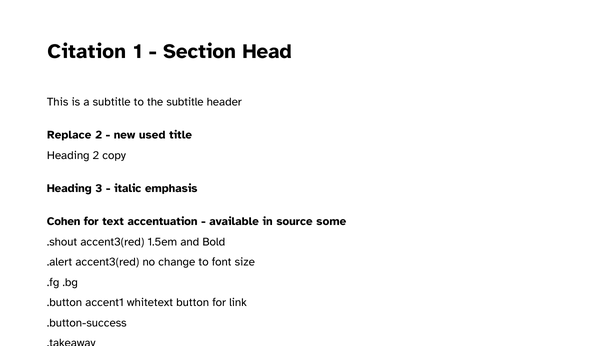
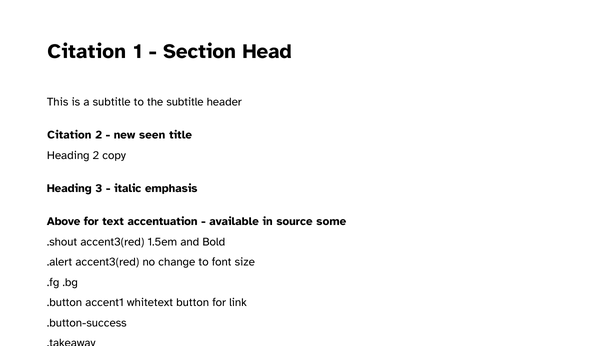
Replace: Replace -> Citation (69, 135)
used: used -> seen (152, 135)
Cohen: Cohen -> Above (64, 222)
